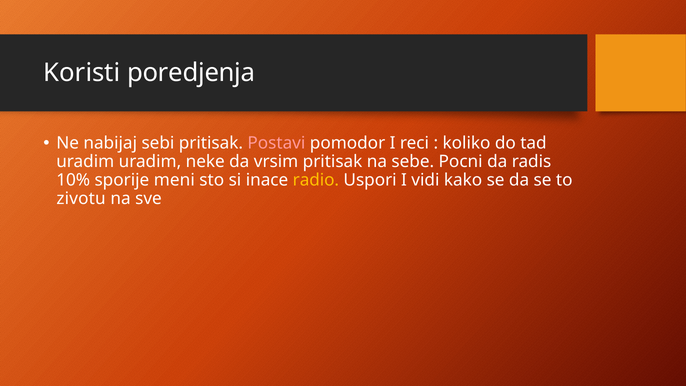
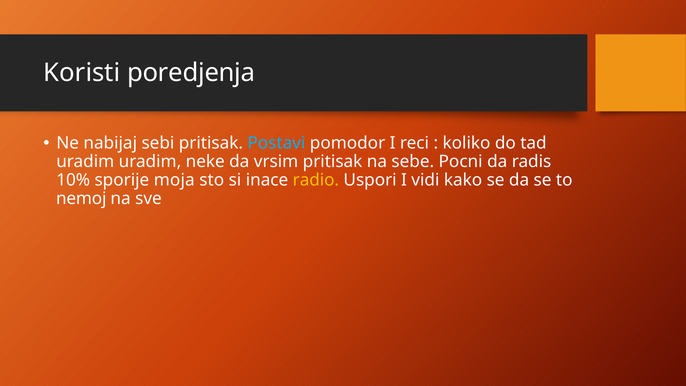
Postavi colour: pink -> light blue (276, 143)
meni: meni -> moja (174, 180)
zivotu: zivotu -> nemoj (81, 199)
